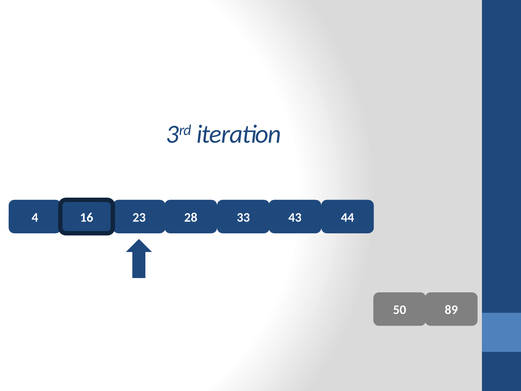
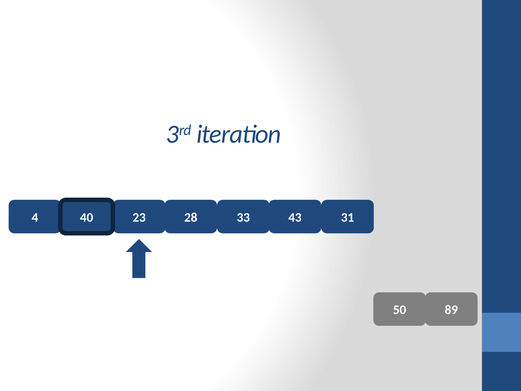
16: 16 -> 40 (87, 217)
44: 44 -> 31 (348, 217)
